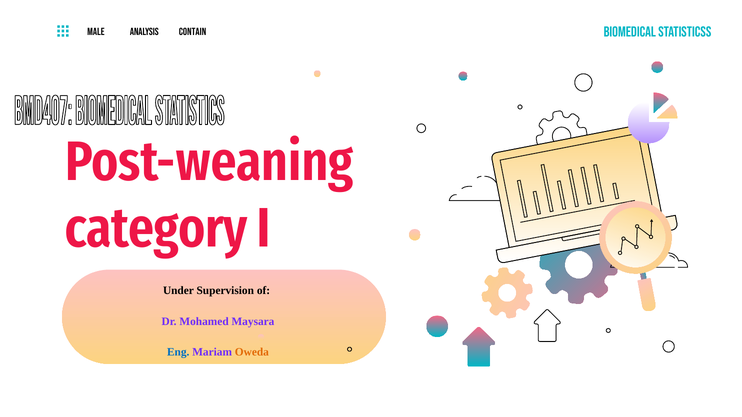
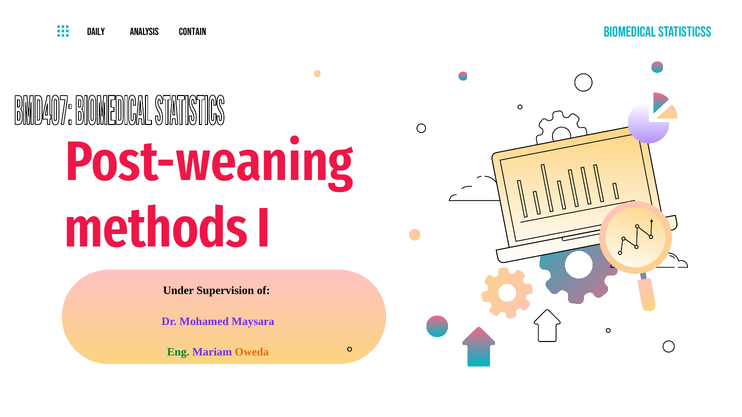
MALE: MALE -> DAILY (96, 32)
category: category -> methods (156, 229)
Eng colour: blue -> green (178, 352)
